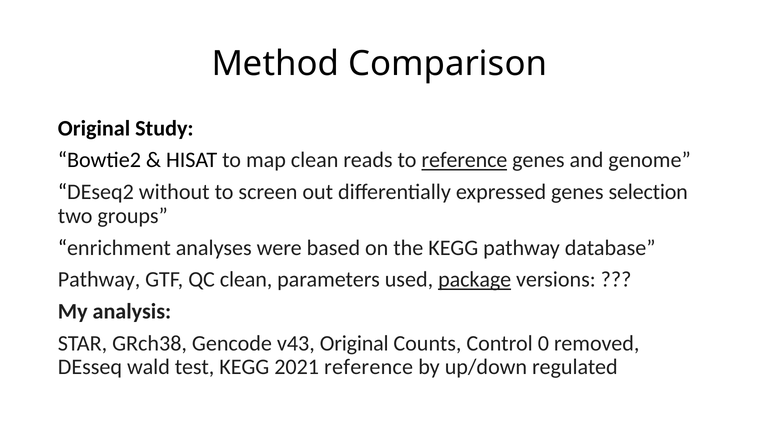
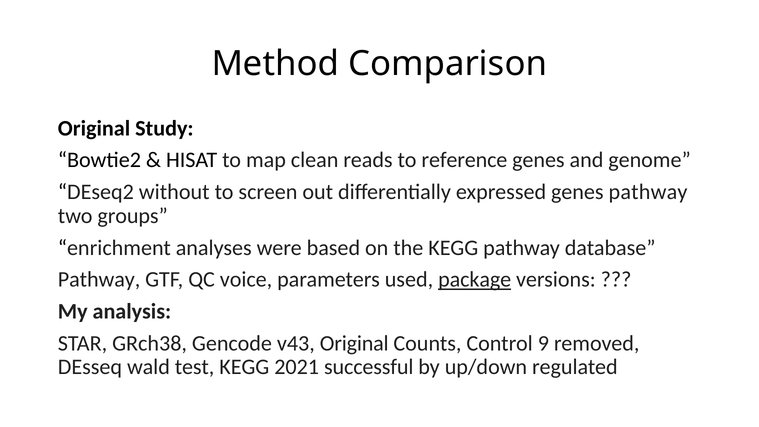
reference underline: present -> none (464, 160)
genes selection: selection -> pathway (648, 192)
QC clean: clean -> voice (246, 280)
0: 0 -> 9 (543, 343)
2021 reference: reference -> successful (369, 367)
